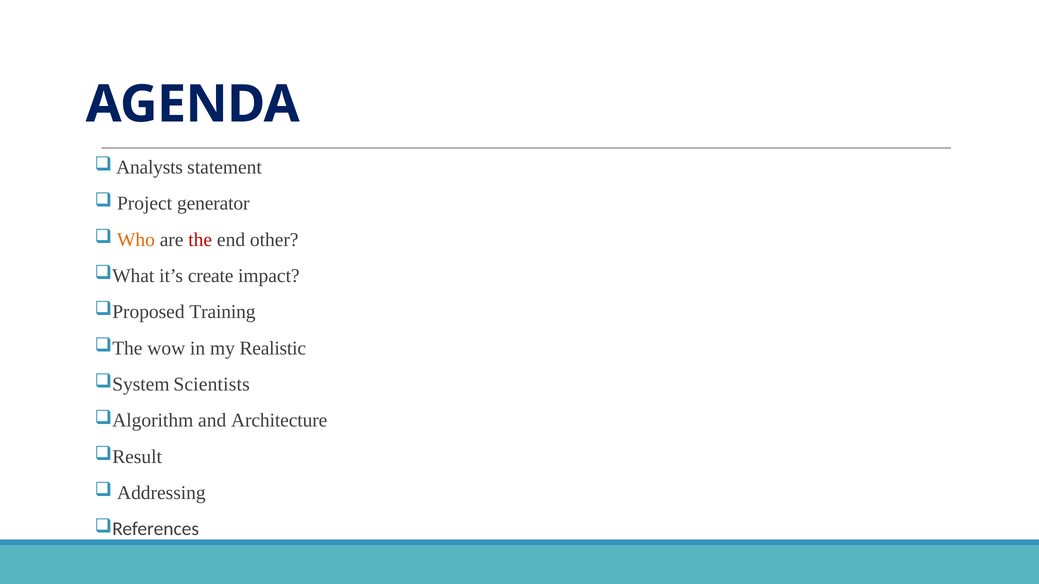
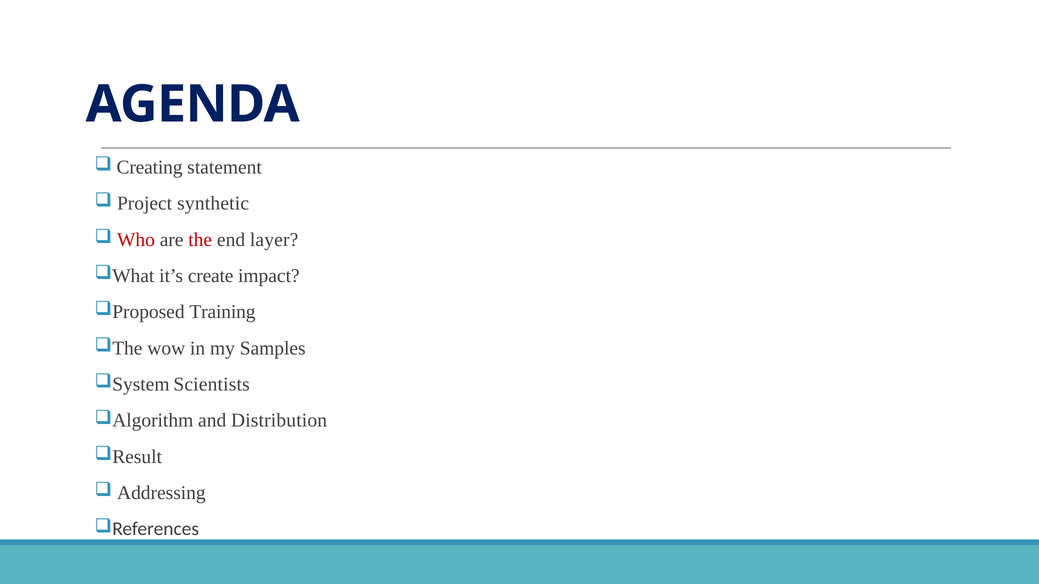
Analysts: Analysts -> Creating (150, 167)
generator: generator -> synthetic (213, 204)
Who colour: orange -> red (136, 240)
other: other -> layer (274, 240)
Realistic: Realistic -> Samples (273, 348)
Architecture: Architecture -> Distribution (279, 421)
